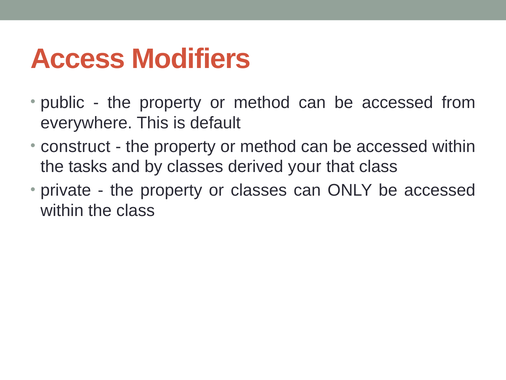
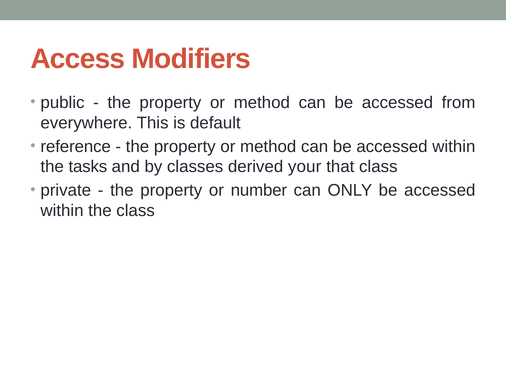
construct: construct -> reference (76, 146)
or classes: classes -> number (259, 190)
